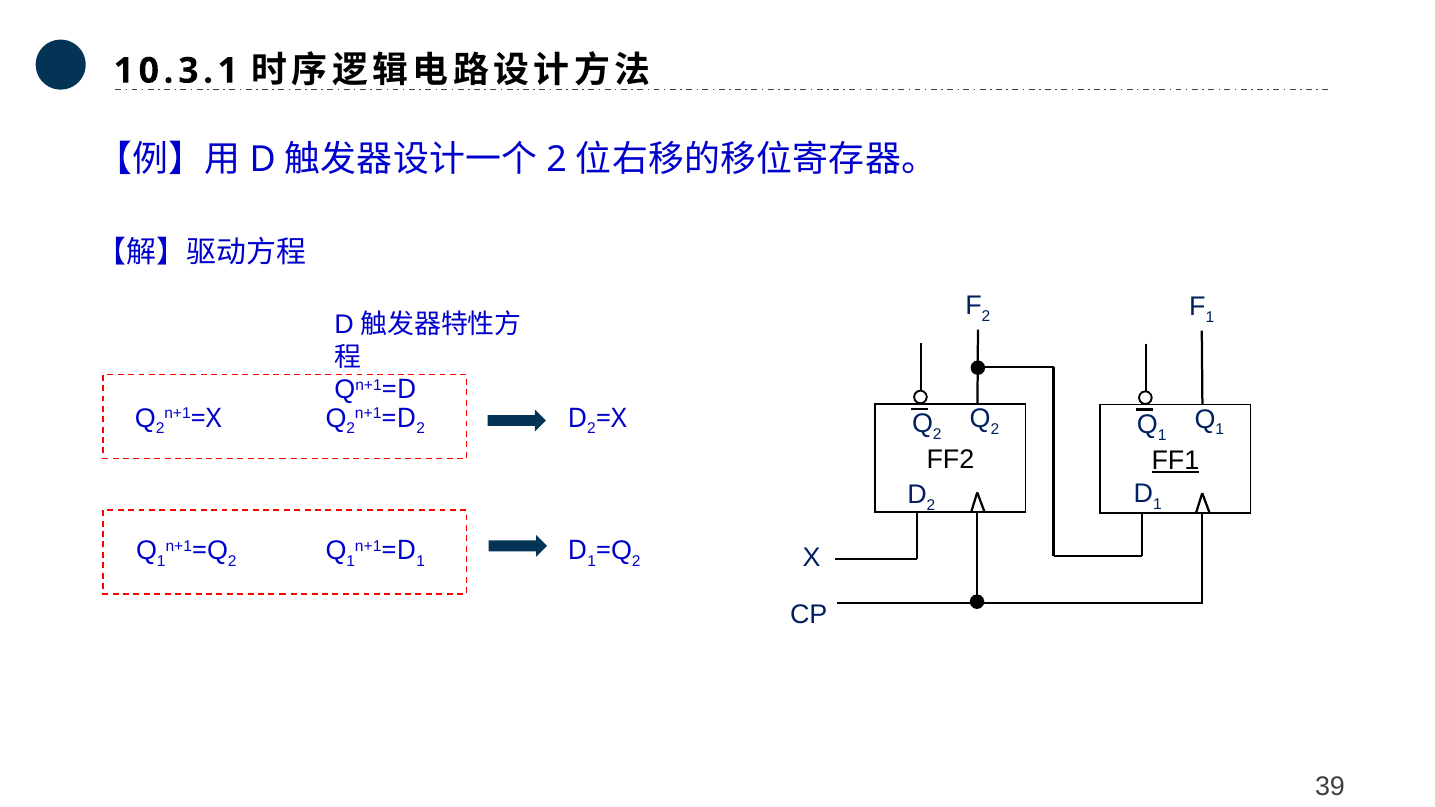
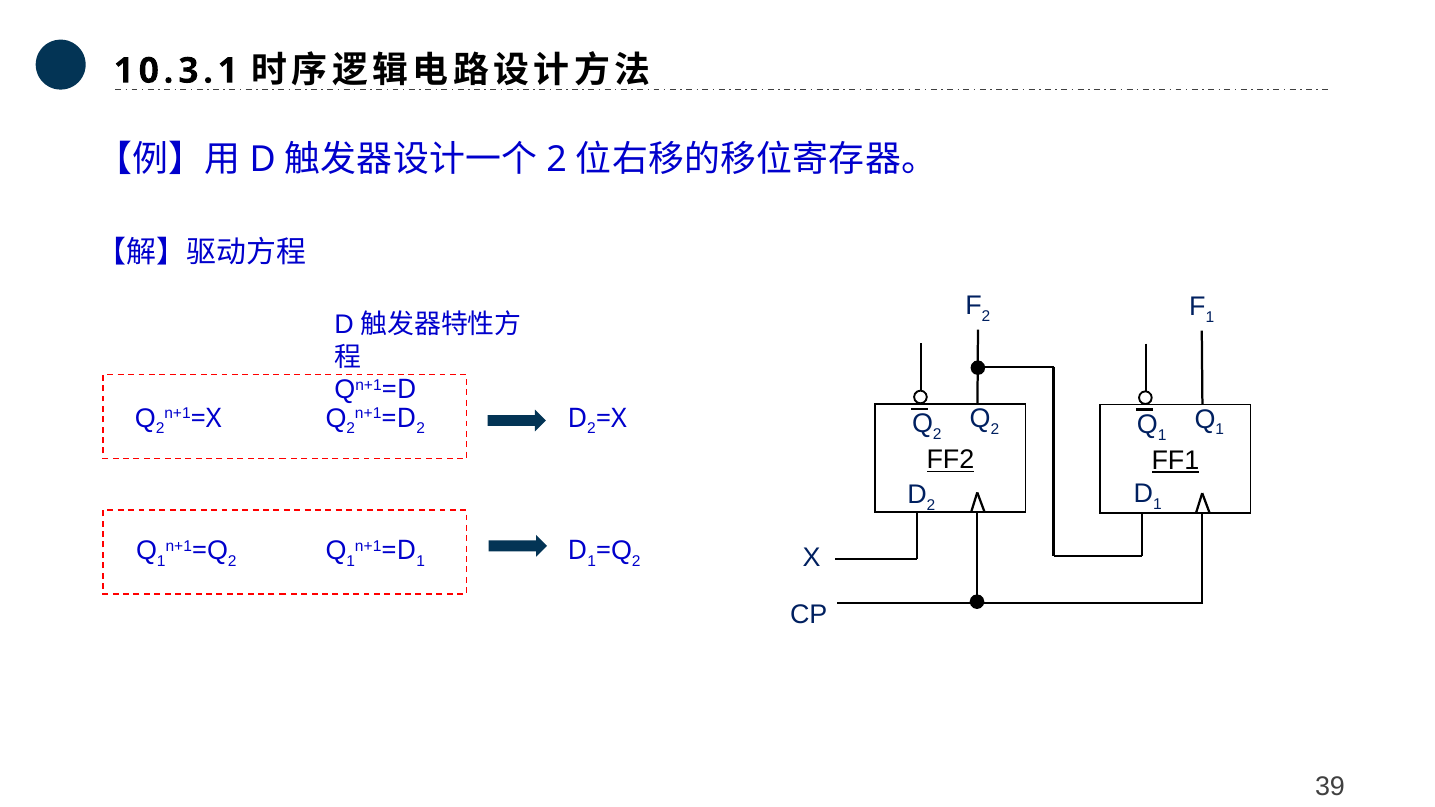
FF2 underline: none -> present (950, 460)
